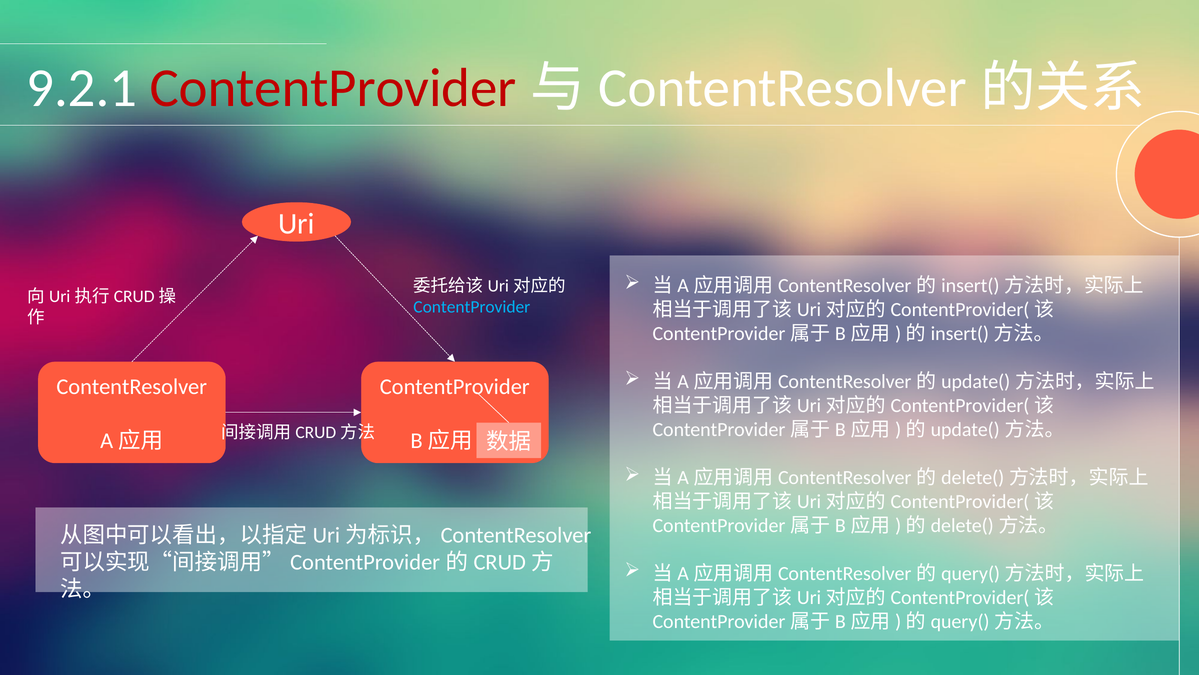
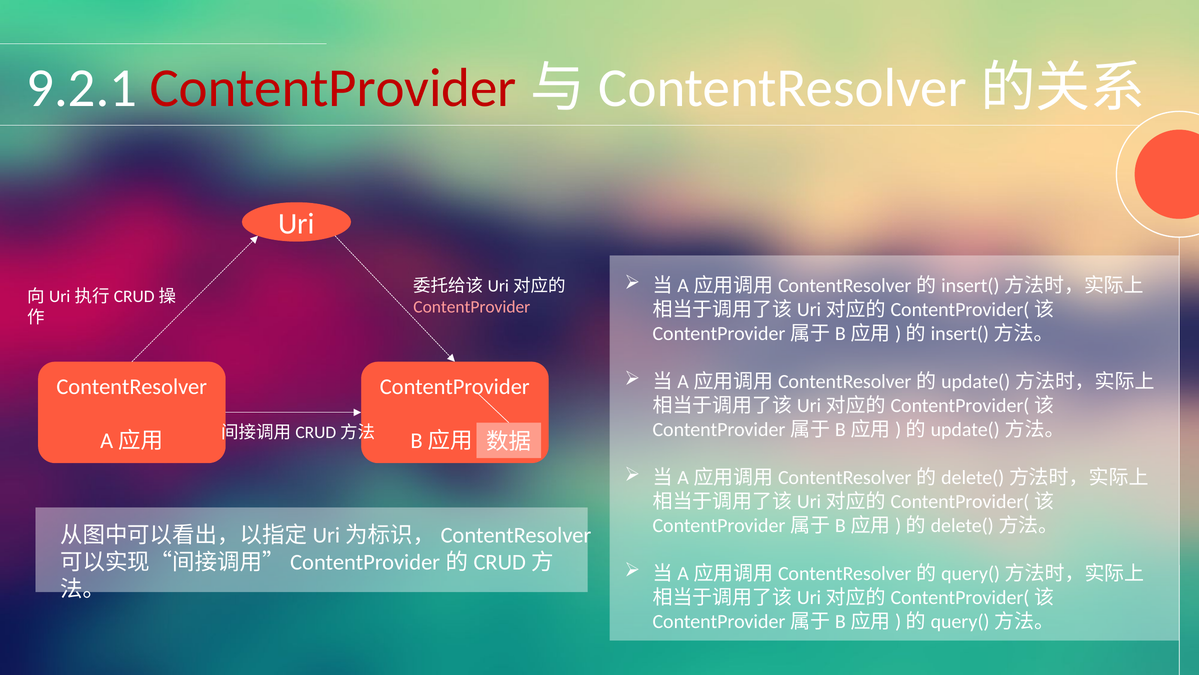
ContentProvider colour: light blue -> pink (472, 307)
